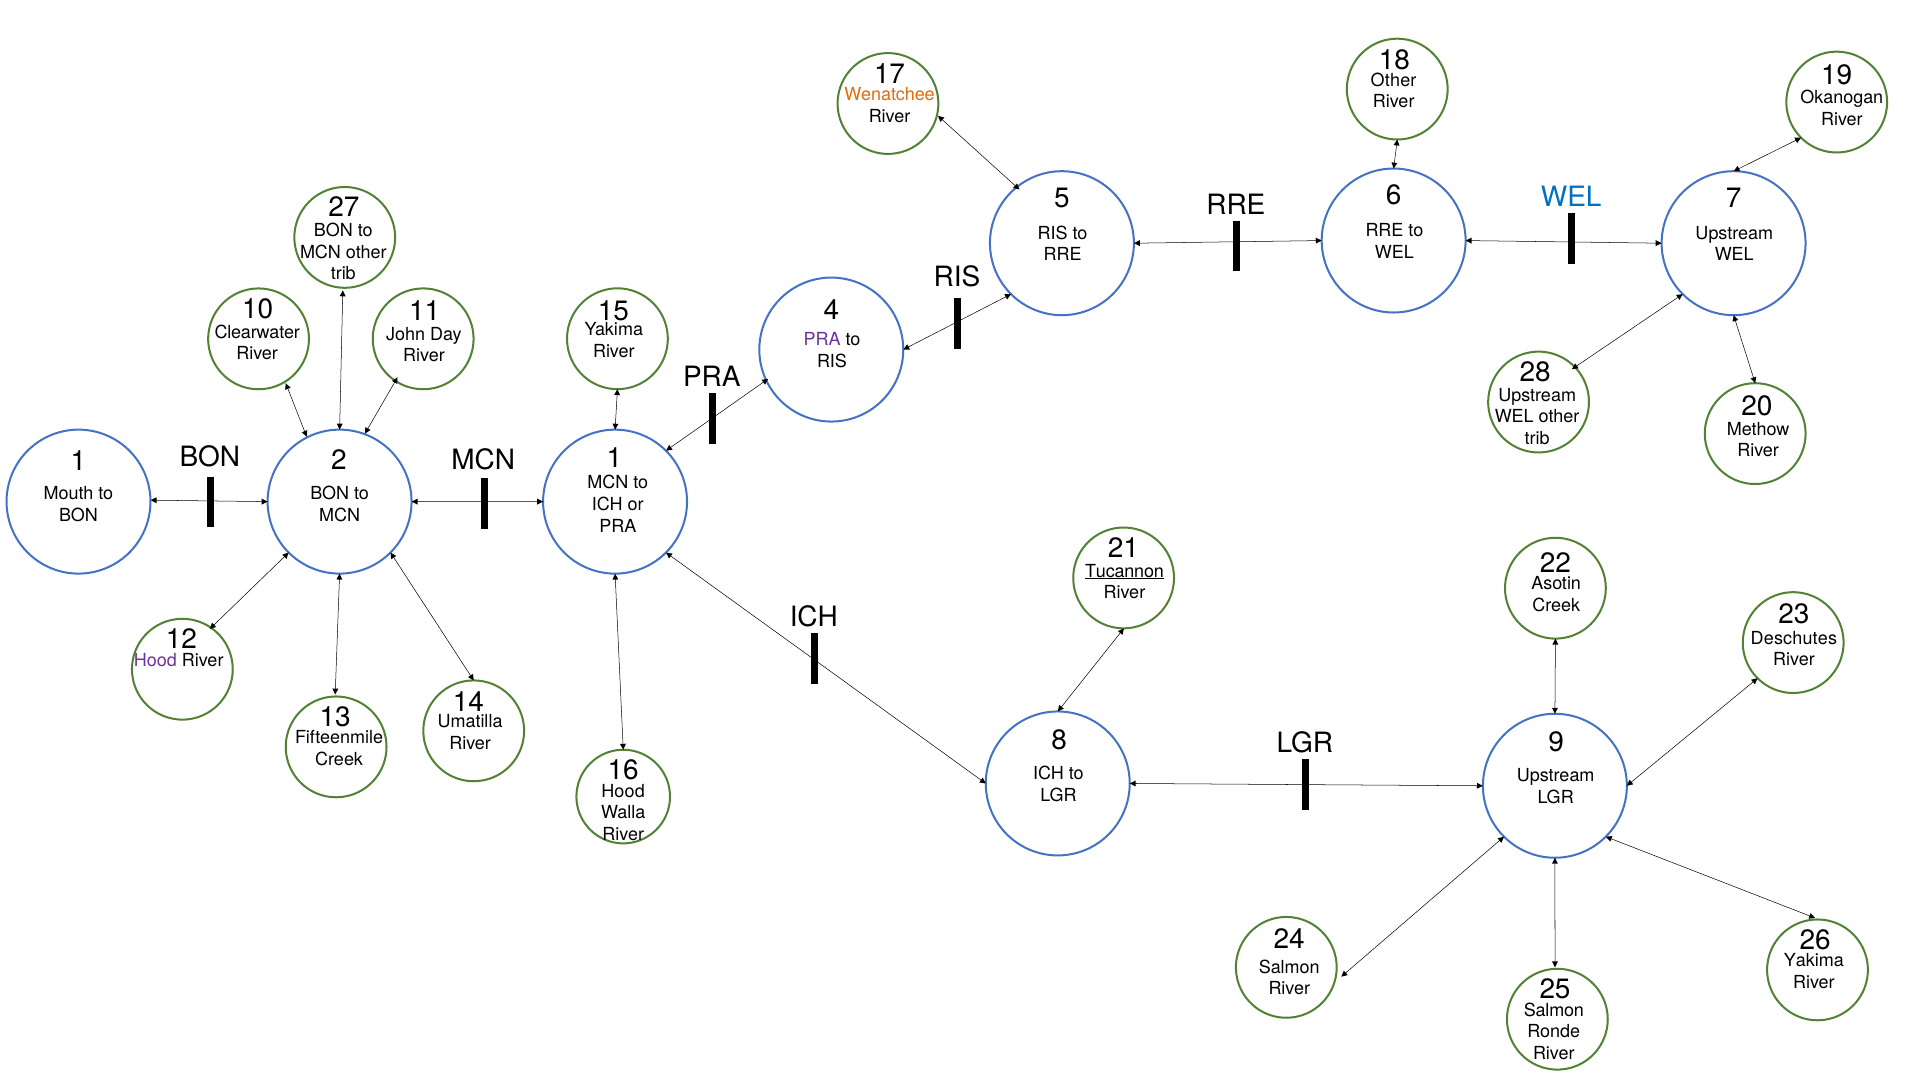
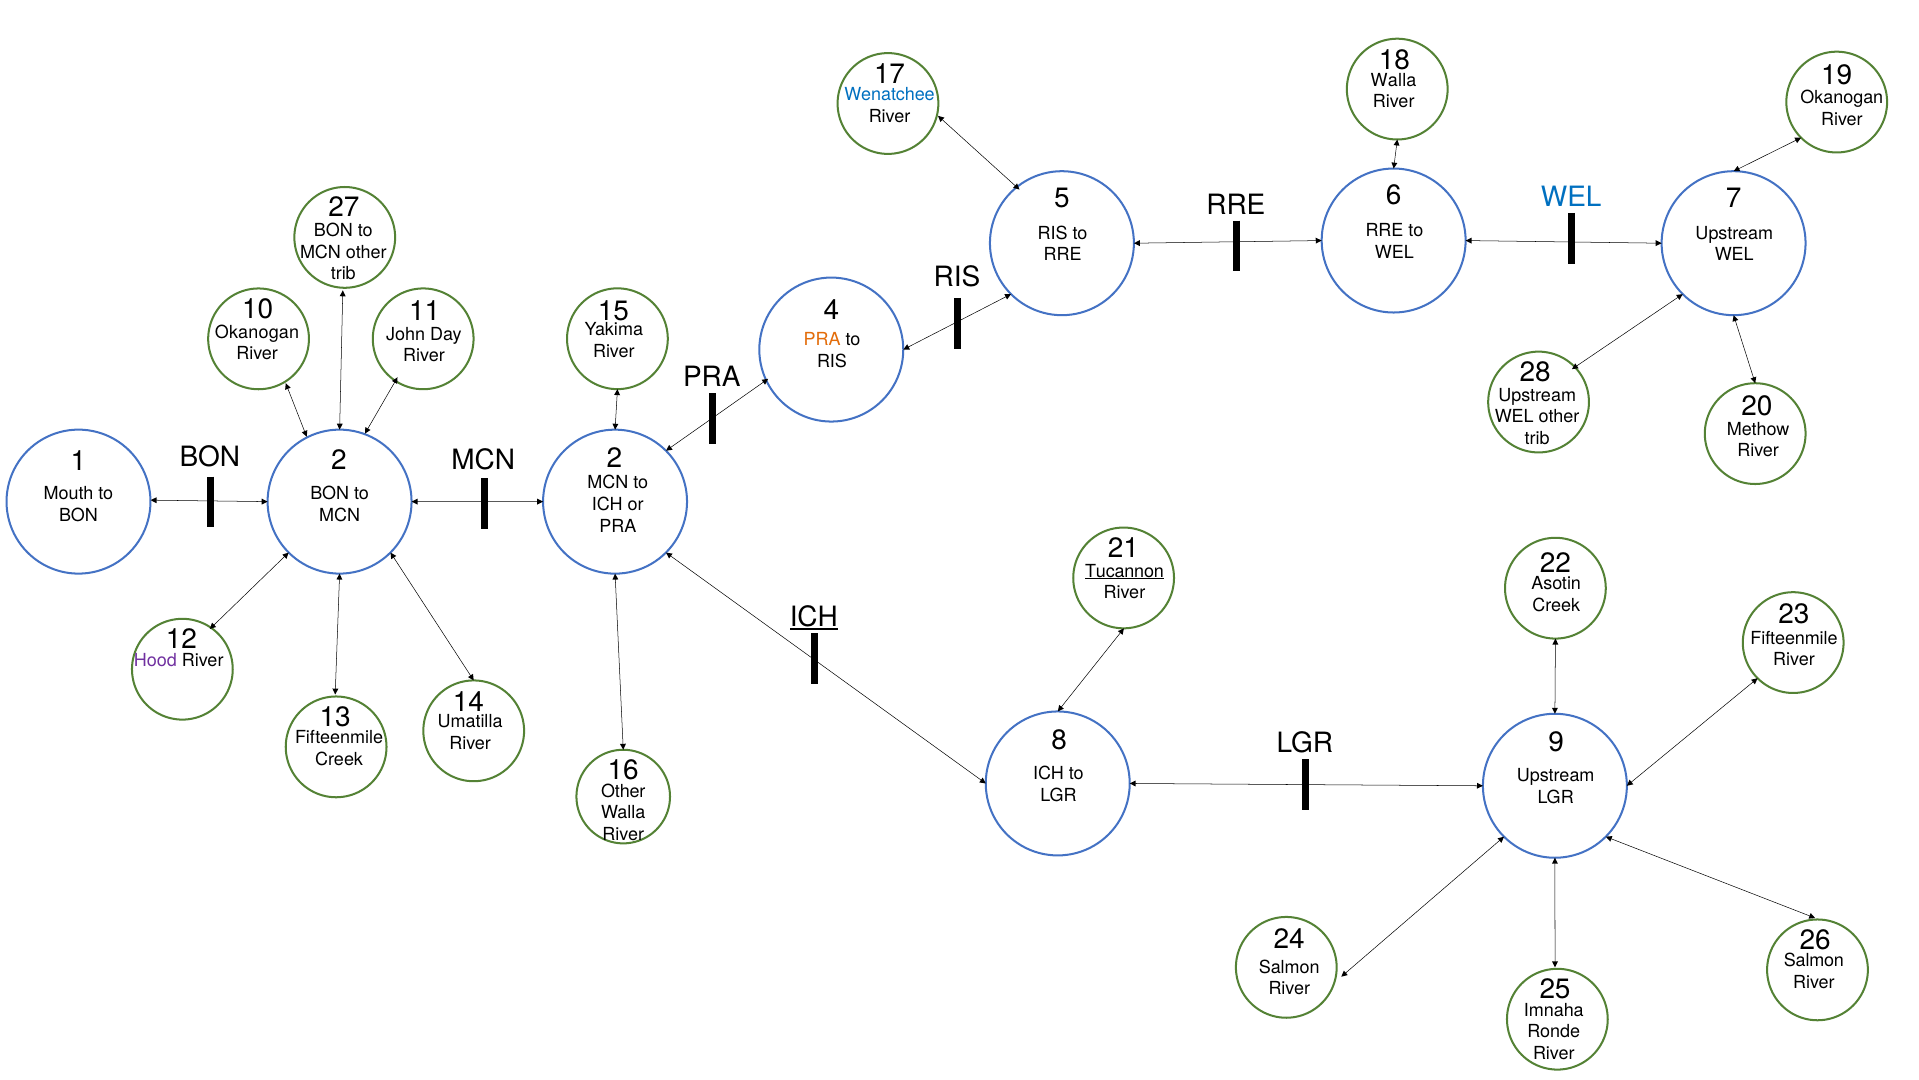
Other: Other -> Walla (1394, 80)
Wenatchee colour: orange -> blue (890, 95)
Clearwater: Clearwater -> Okanogan (257, 332)
PRA colour: purple -> orange (822, 340)
2 1: 1 -> 2 (614, 458)
ICH underline: none -> present (814, 617)
Deschutes: Deschutes -> Fifteenmile (1794, 638)
Hood: Hood -> Other (623, 791)
Yakima: Yakima -> Salmon (1814, 961)
Salmon: Salmon -> Imnaha (1554, 1010)
